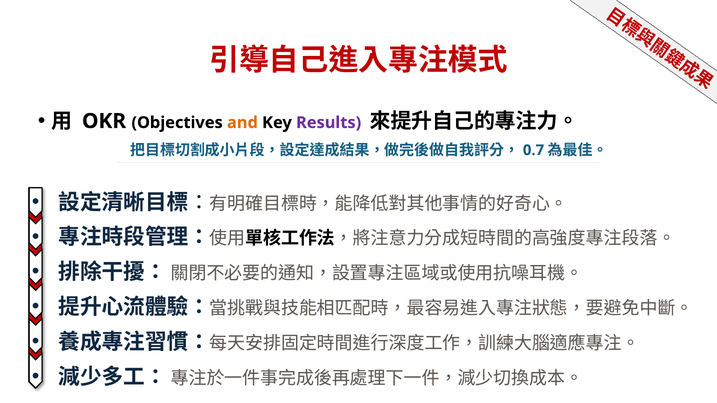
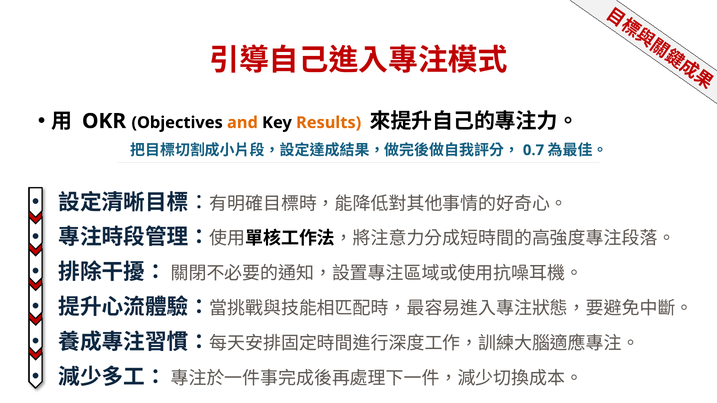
Results colour: purple -> orange (329, 123)
